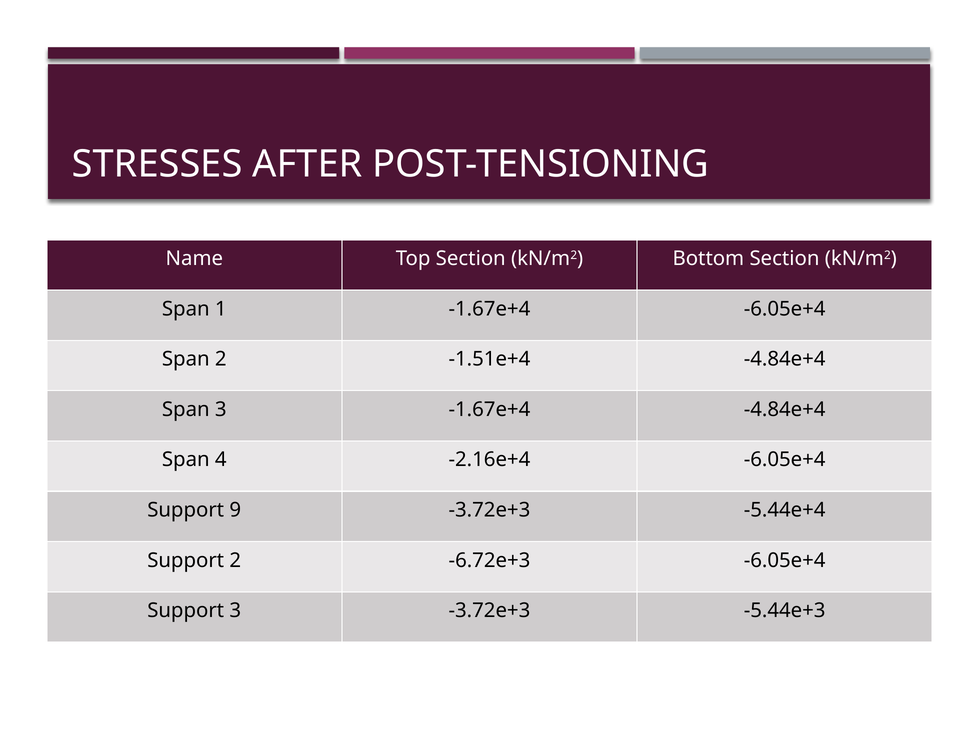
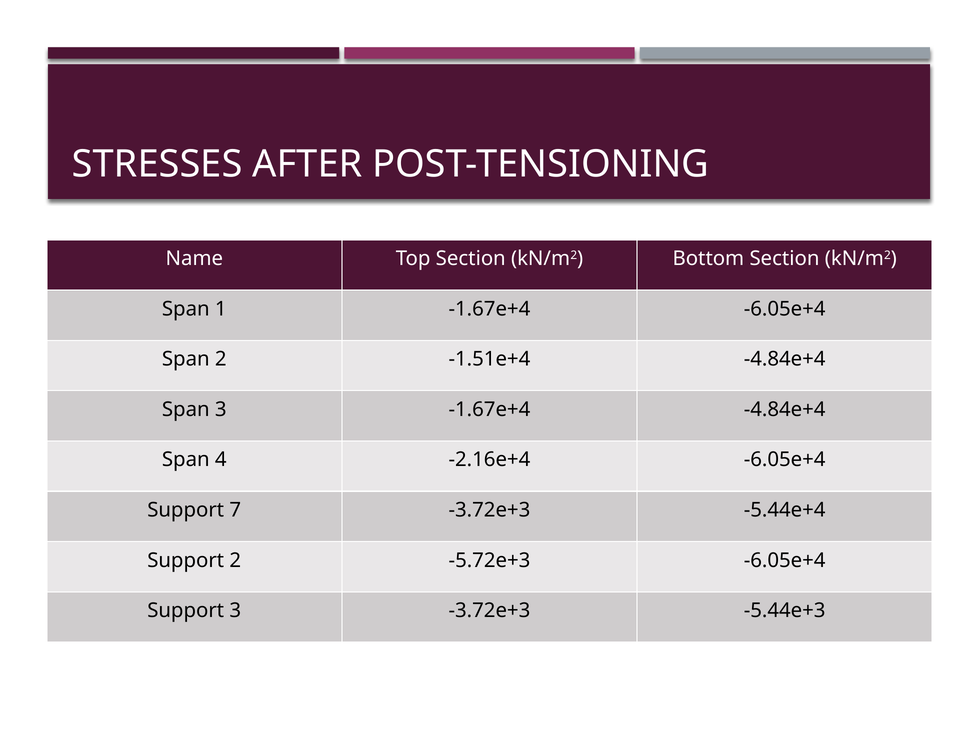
9: 9 -> 7 (235, 510)
-6.72e+3: -6.72e+3 -> -5.72e+3 (489, 561)
